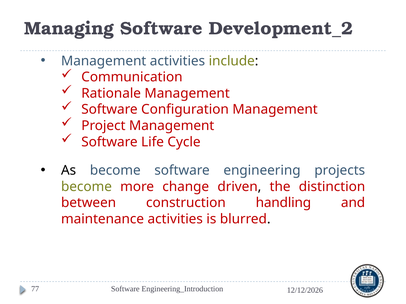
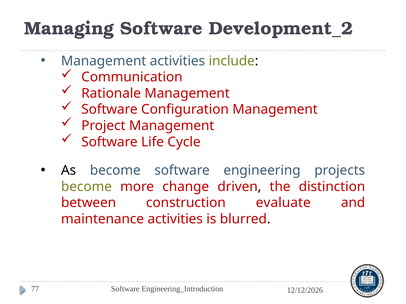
handling: handling -> evaluate (283, 203)
